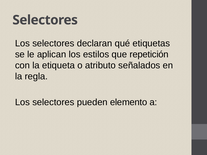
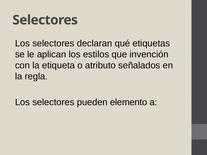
repetición: repetición -> invención (149, 54)
